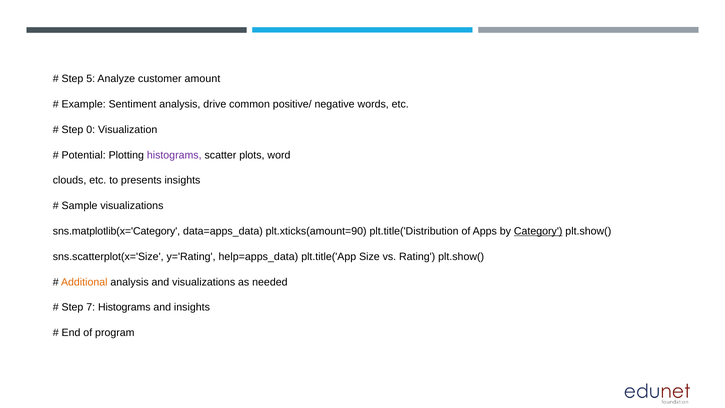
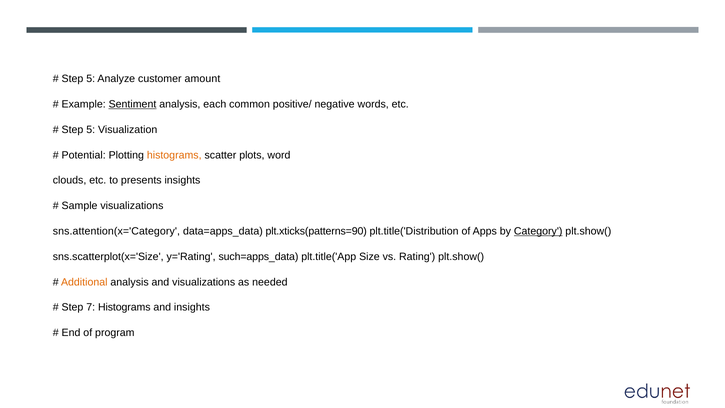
Sentiment underline: none -> present (132, 104)
drive: drive -> each (215, 104)
0: 0 -> 5 (91, 130)
histograms colour: purple -> orange (174, 155)
sns.matplotlib(x='Category: sns.matplotlib(x='Category -> sns.attention(x='Category (116, 231)
plt.xticks(amount=90: plt.xticks(amount=90 -> plt.xticks(patterns=90 (316, 231)
help=apps_data: help=apps_data -> such=apps_data (258, 257)
